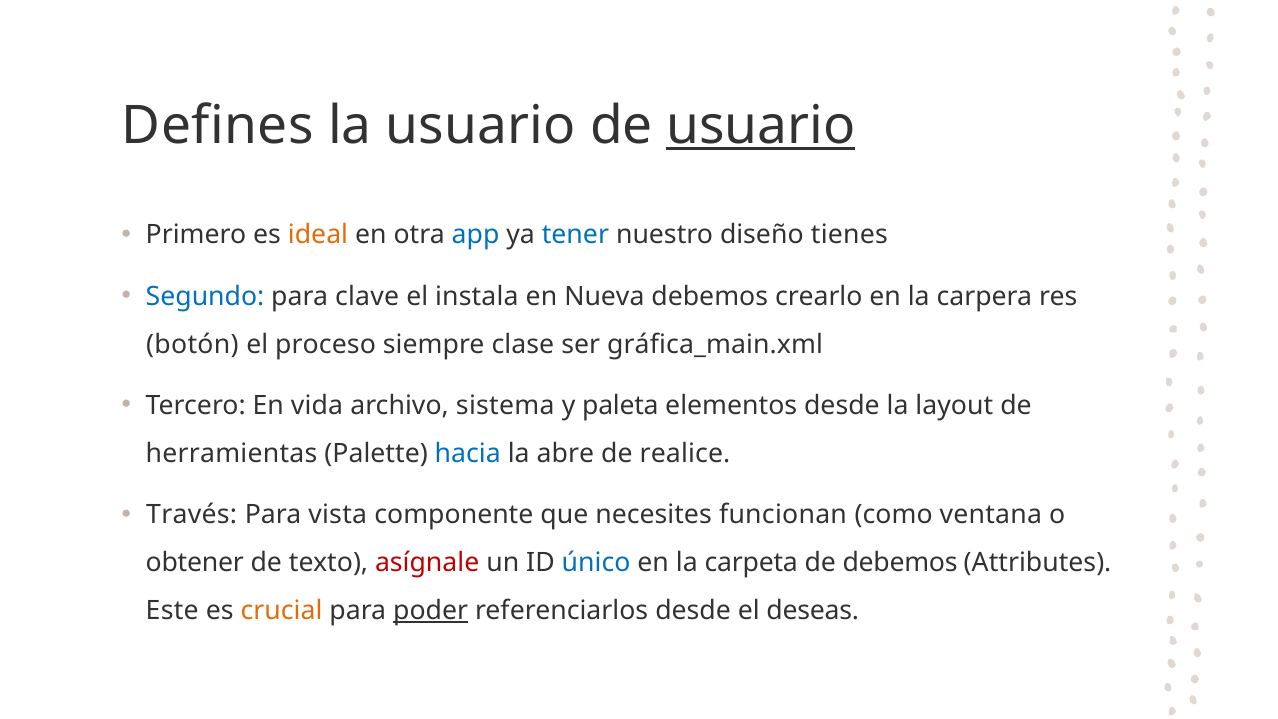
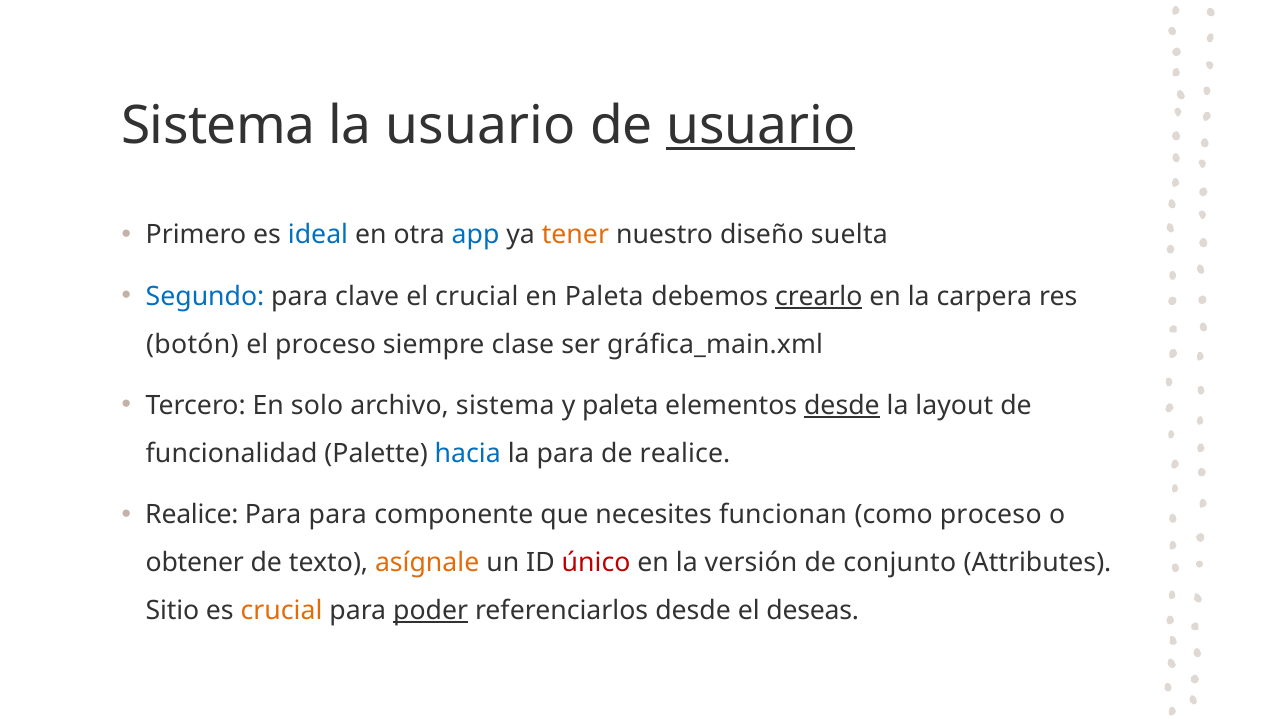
Defines: Defines -> Sistema (218, 126)
ideal colour: orange -> blue (318, 235)
tener colour: blue -> orange (575, 235)
tienes: tienes -> suelta (849, 235)
el instala: instala -> crucial (477, 296)
en Nueva: Nueva -> Paleta (604, 296)
crearlo underline: none -> present (819, 296)
vida: vida -> solo (317, 406)
desde underline: none -> present (842, 406)
herramientas: herramientas -> funcionalidad (232, 453)
la abre: abre -> para (565, 453)
Través: Través -> Realice (192, 515)
Para vista: vista -> para (338, 515)
como ventana: ventana -> proceso (991, 515)
asígnale colour: red -> orange (427, 563)
único colour: blue -> red (596, 563)
carpeta: carpeta -> versión (751, 563)
de debemos: debemos -> conjunto (900, 563)
Este: Este -> Sitio (172, 611)
